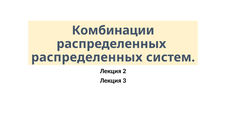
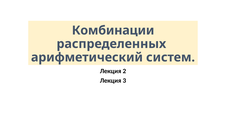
распределенных: распределенных -> арифметический (87, 57)
